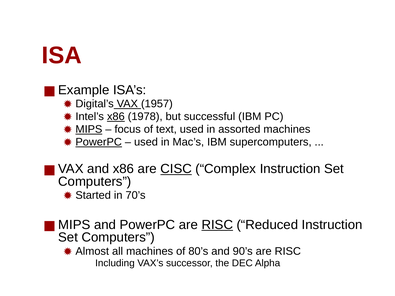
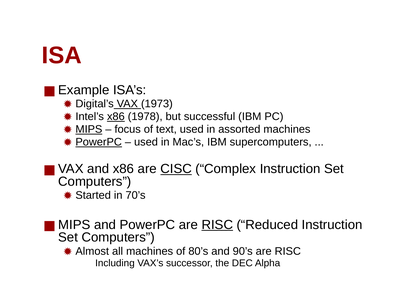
1957: 1957 -> 1973 (157, 104)
